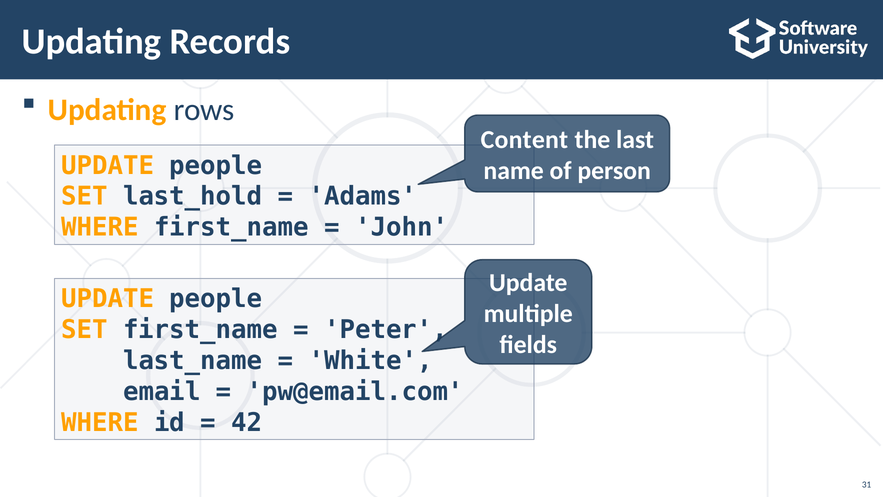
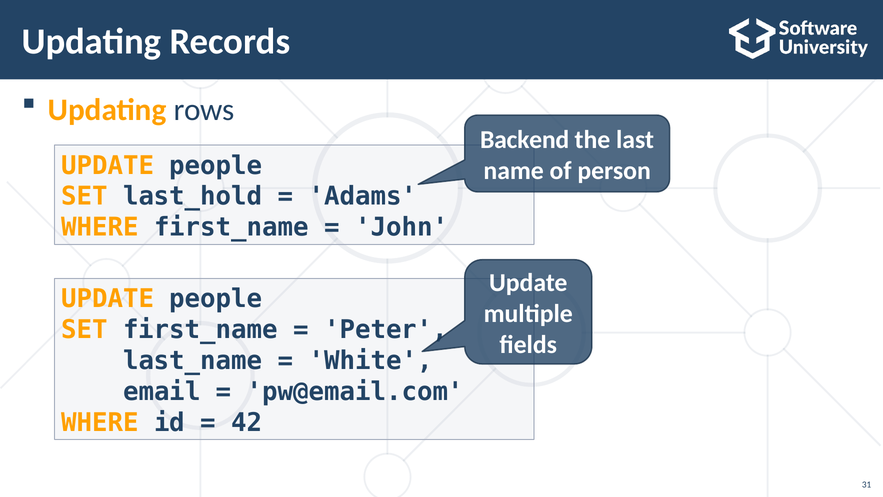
Content: Content -> Backend (525, 140)
